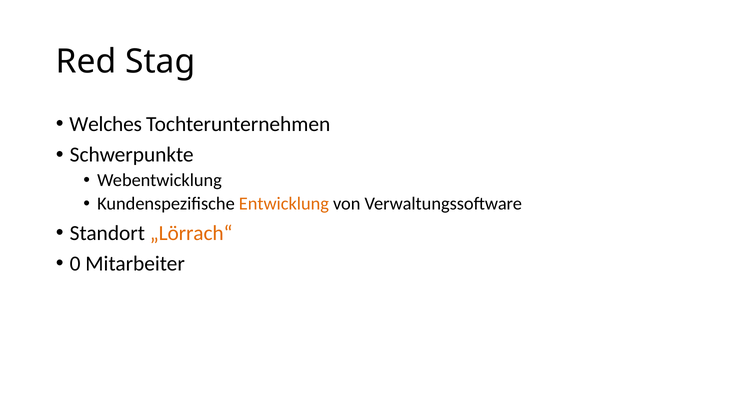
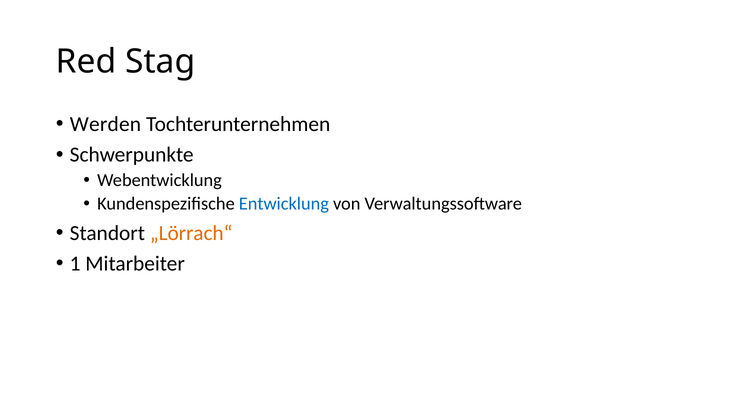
Welches: Welches -> Werden (105, 124)
Entwicklung colour: orange -> blue (284, 204)
0: 0 -> 1 (75, 264)
